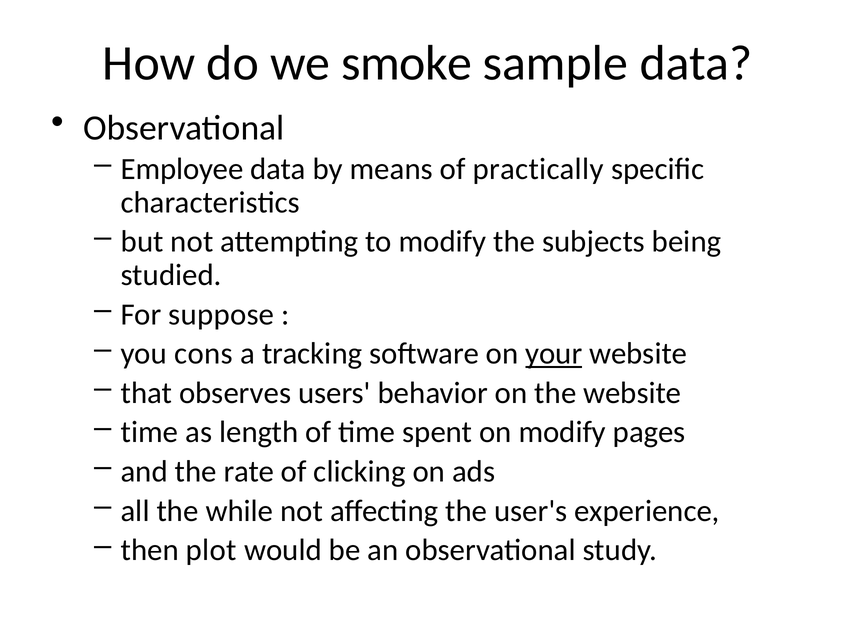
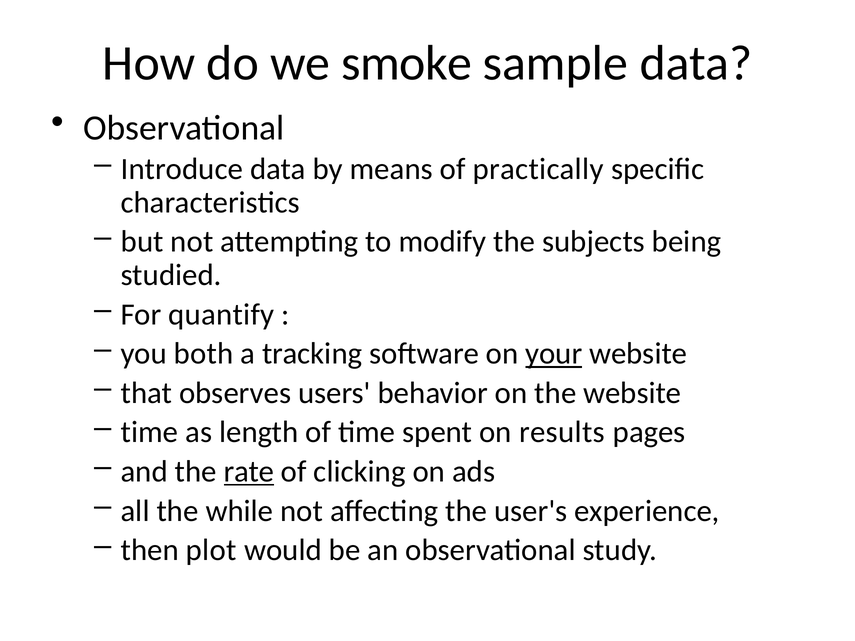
Employee: Employee -> Introduce (182, 169)
suppose: suppose -> quantify (221, 314)
cons: cons -> both (204, 354)
on modify: modify -> results (562, 432)
rate underline: none -> present (249, 472)
